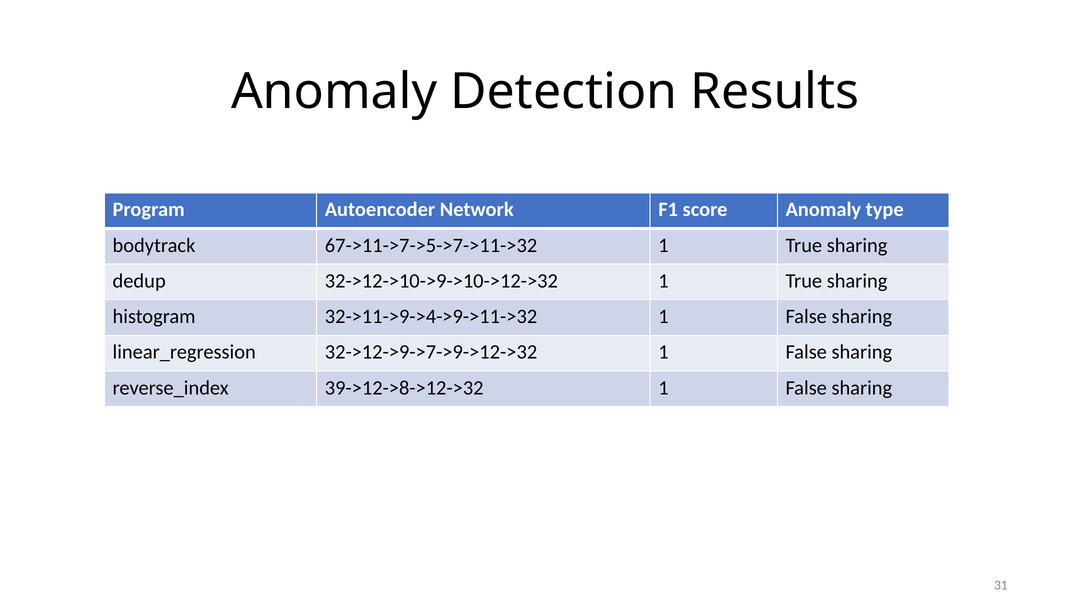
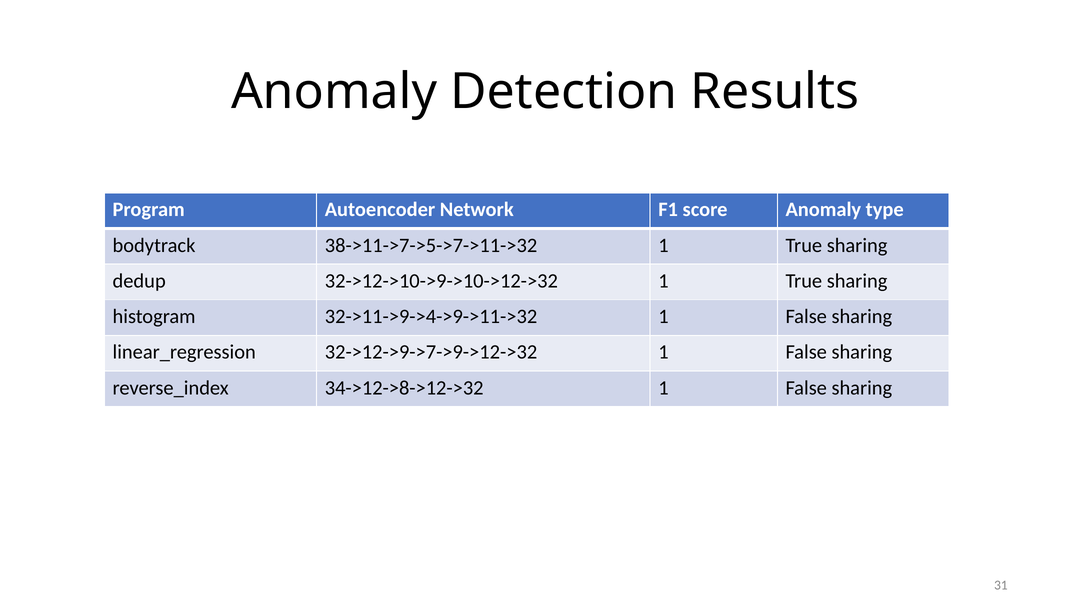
67->11->7->5->7->11->32: 67->11->7->5->7->11->32 -> 38->11->7->5->7->11->32 (431, 246)
39->12->8->12->32: 39->12->8->12->32 -> 34->12->8->12->32 (404, 388)
